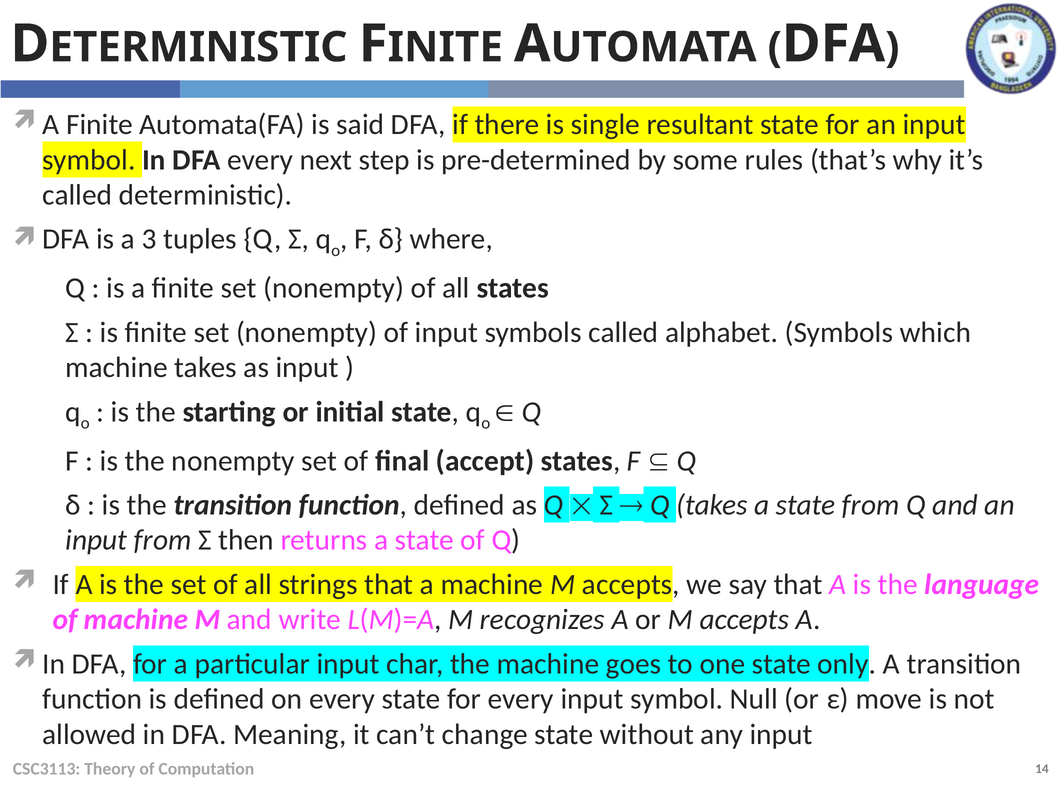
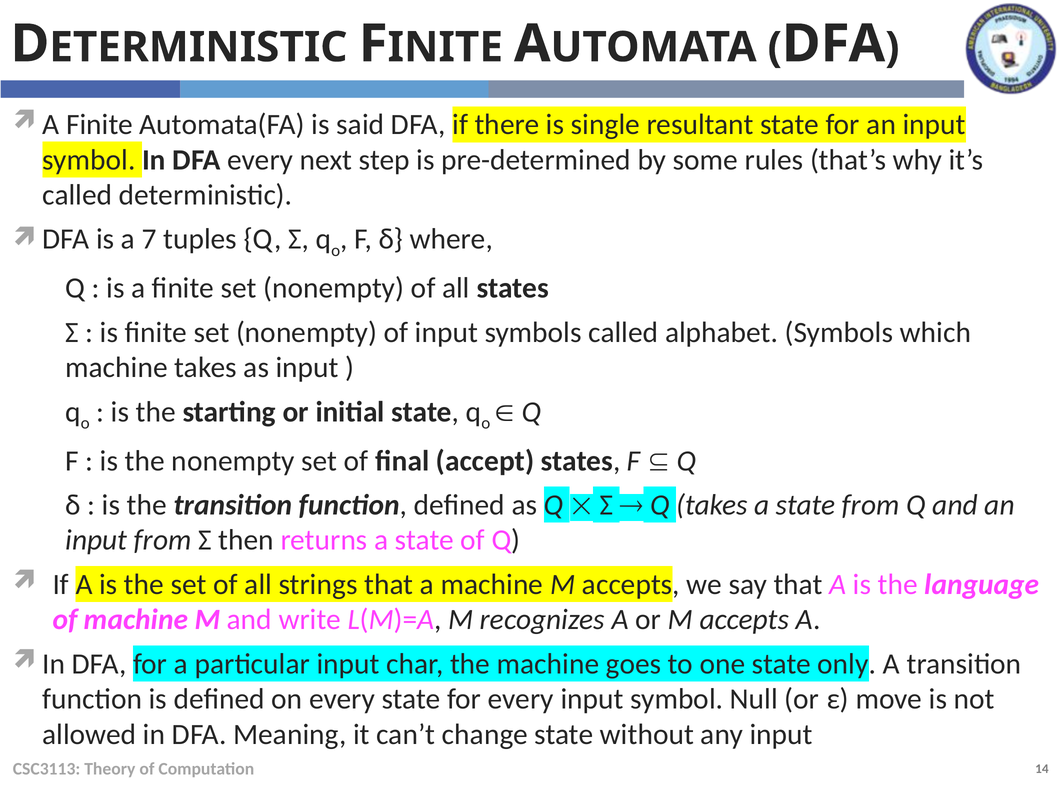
3: 3 -> 7 (149, 239)
